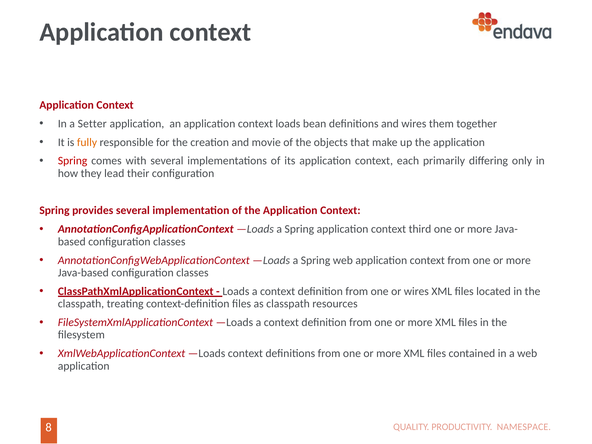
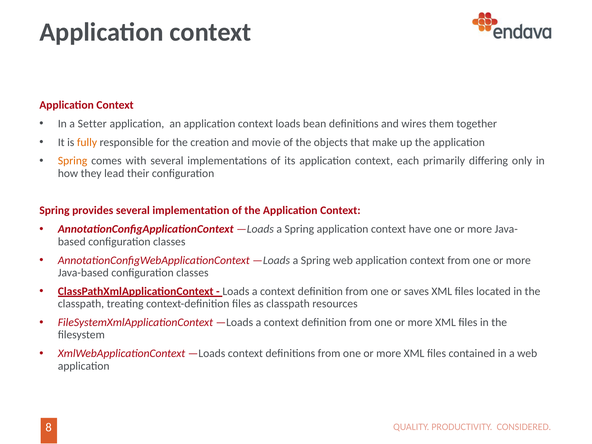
Spring colour: red -> orange (73, 161)
third: third -> have (420, 229)
or wires: wires -> saves (416, 291)
NAMESPACE: NAMESPACE -> CONSIDERED (524, 427)
